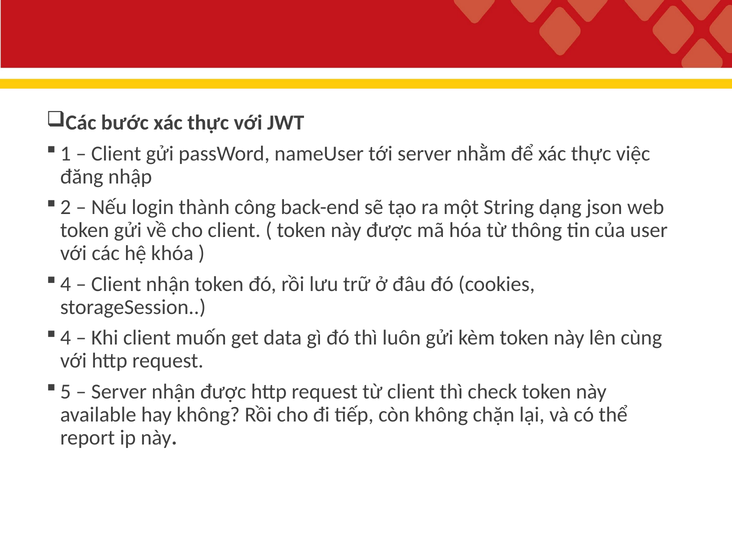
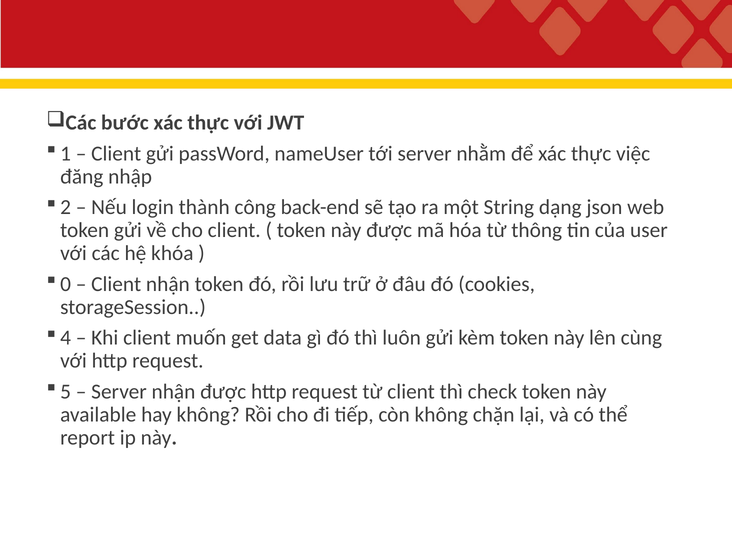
4: 4 -> 0 (66, 284)
